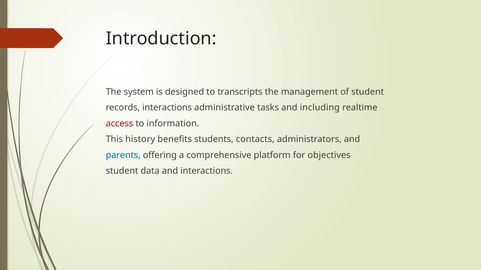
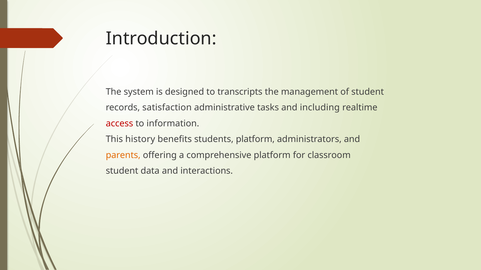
records interactions: interactions -> satisfaction (167, 108)
students contacts: contacts -> platform (255, 140)
parents colour: blue -> orange (123, 155)
objectives: objectives -> classroom (329, 155)
